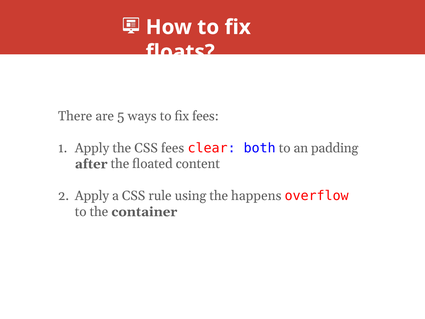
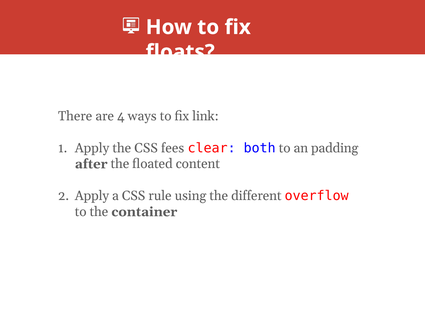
5: 5 -> 4 (121, 116)
fix fees: fees -> link (205, 116)
happens: happens -> different (256, 196)
